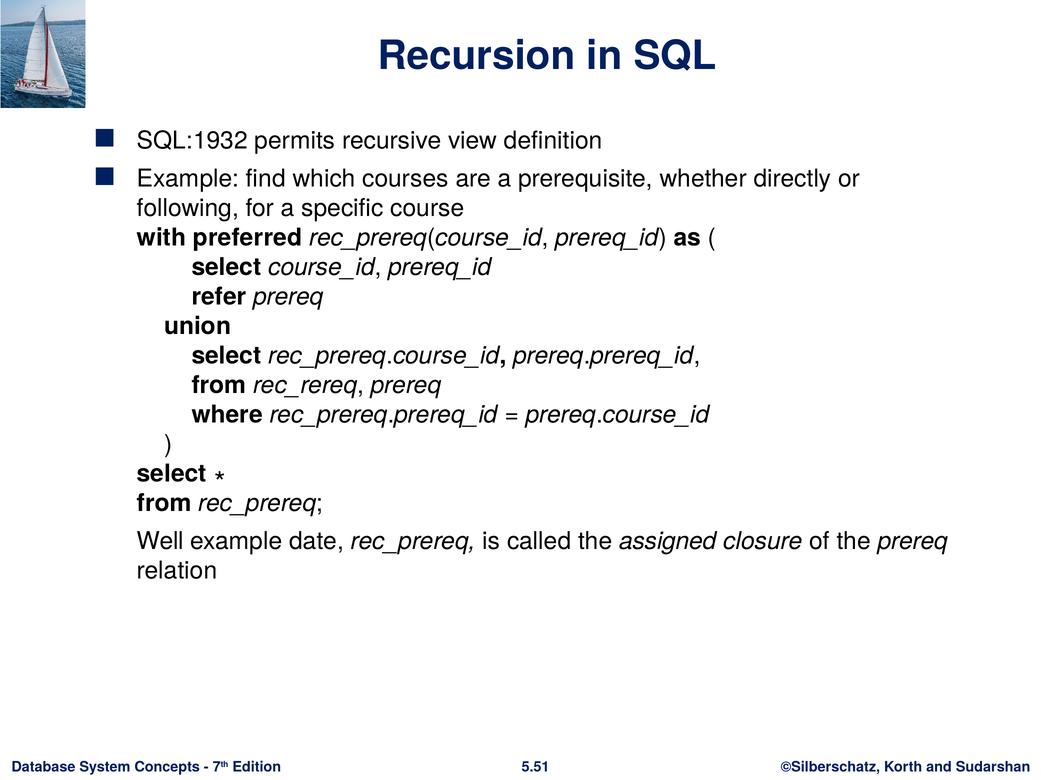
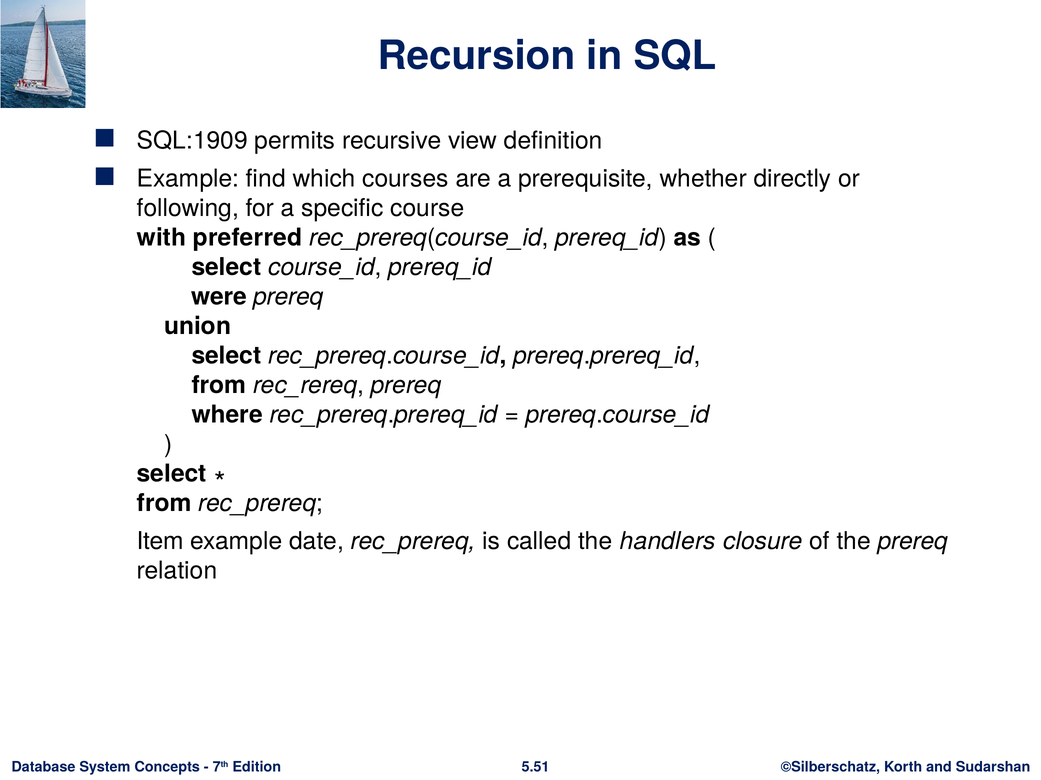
SQL:1932: SQL:1932 -> SQL:1909 (192, 141)
refer: refer -> were (219, 297)
Well: Well -> Item (160, 542)
assigned: assigned -> handlers (668, 542)
